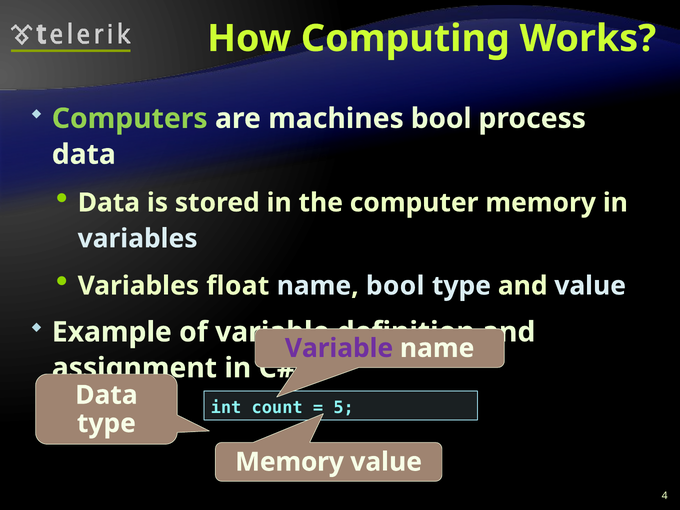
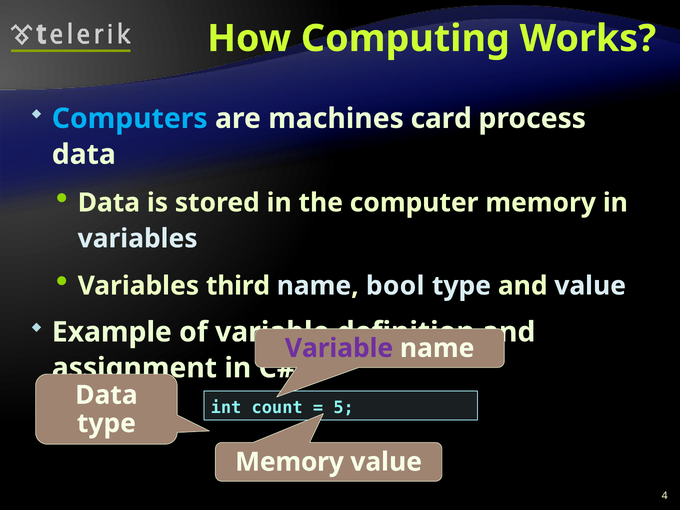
Computers colour: light green -> light blue (130, 119)
machines bool: bool -> card (441, 119)
float: float -> third (238, 286)
